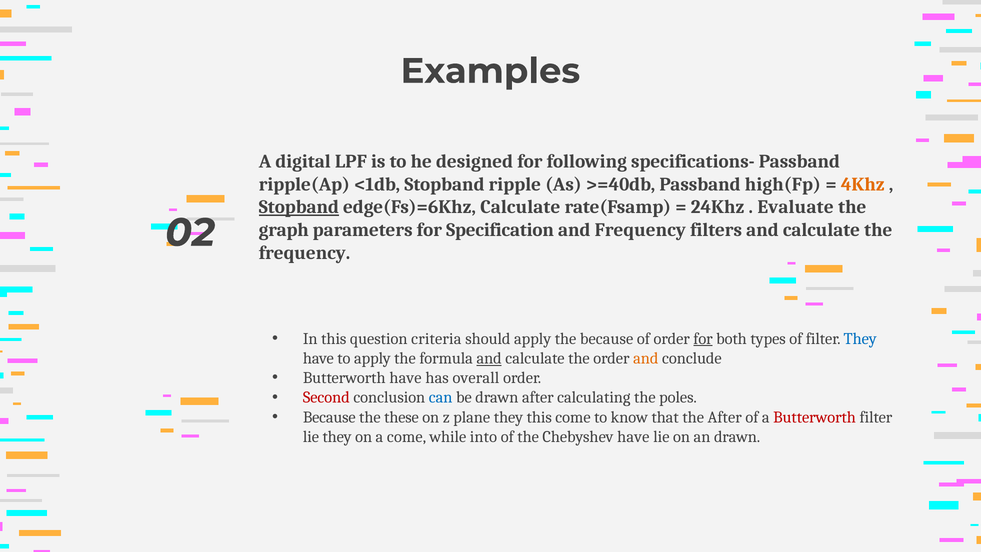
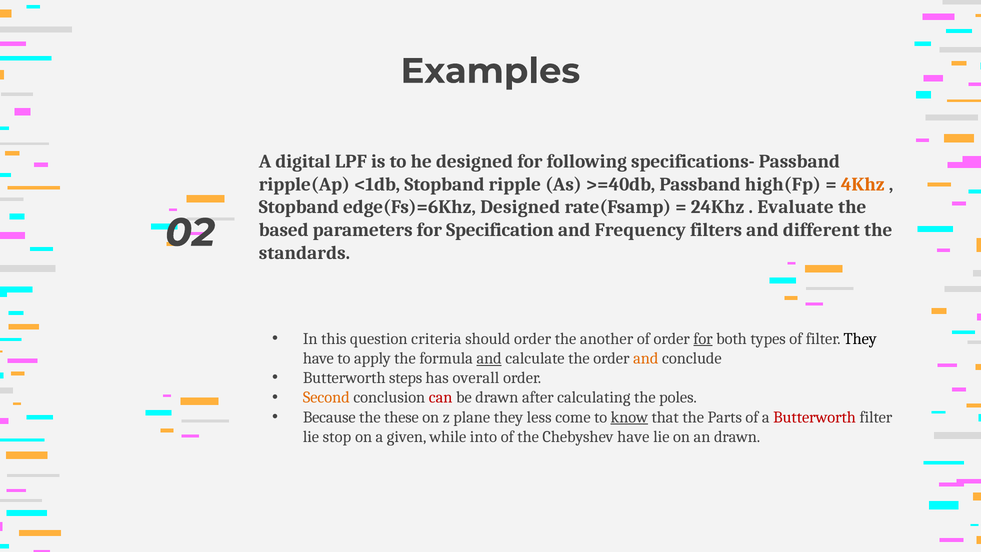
Stopband underline: present -> none (299, 207)
edge(Fs)=6Khz Calculate: Calculate -> Designed (520, 207)
graph: graph -> based (284, 230)
filters and calculate: calculate -> different (821, 230)
frequency: frequency -> standards (304, 253)
should apply: apply -> order (533, 339)
the because: because -> another (607, 339)
They colour: blue -> black (860, 339)
Butterworth have: have -> steps (406, 378)
Second colour: red -> orange (326, 397)
can colour: blue -> red (441, 397)
they this: this -> less (539, 417)
know underline: none -> present (629, 417)
the After: After -> Parts (725, 417)
lie they: they -> stop (337, 437)
a come: come -> given (407, 437)
